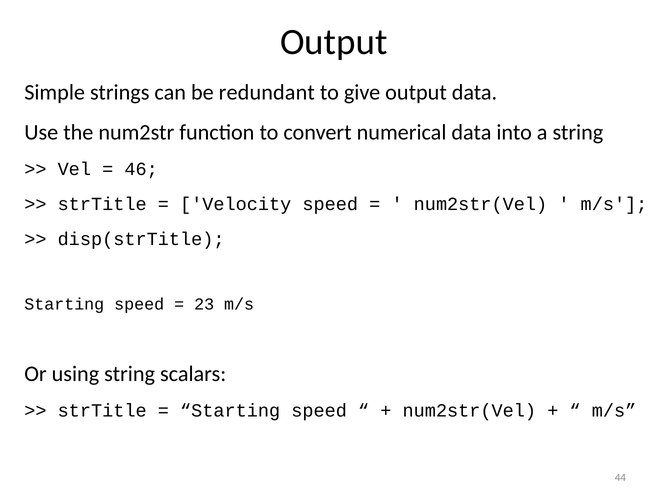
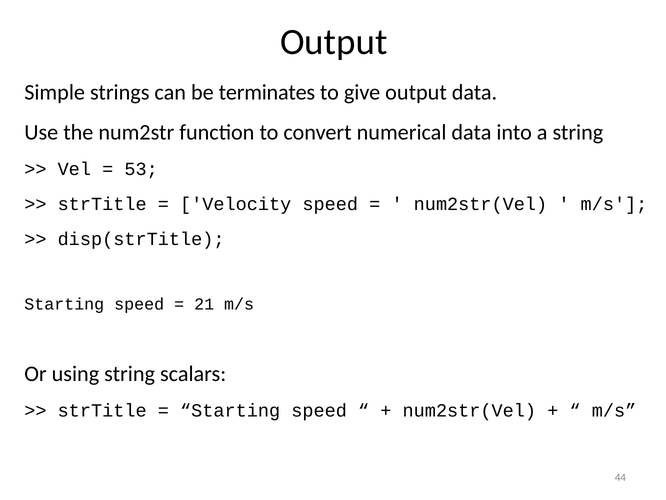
redundant: redundant -> terminates (267, 92)
46: 46 -> 53 (141, 169)
23: 23 -> 21 (204, 304)
